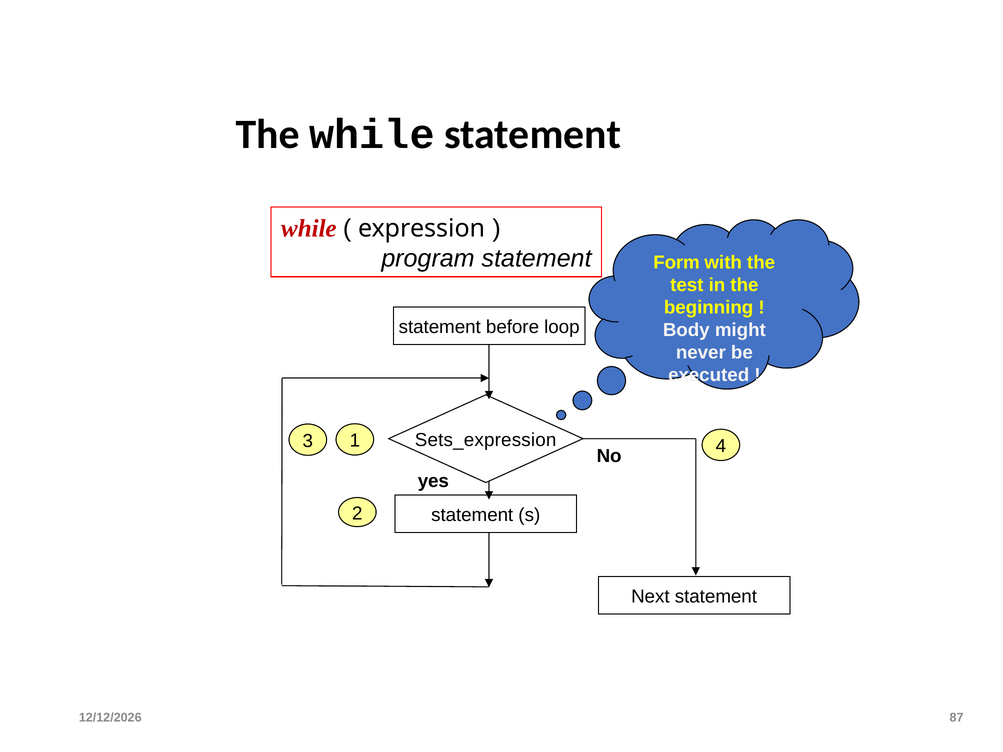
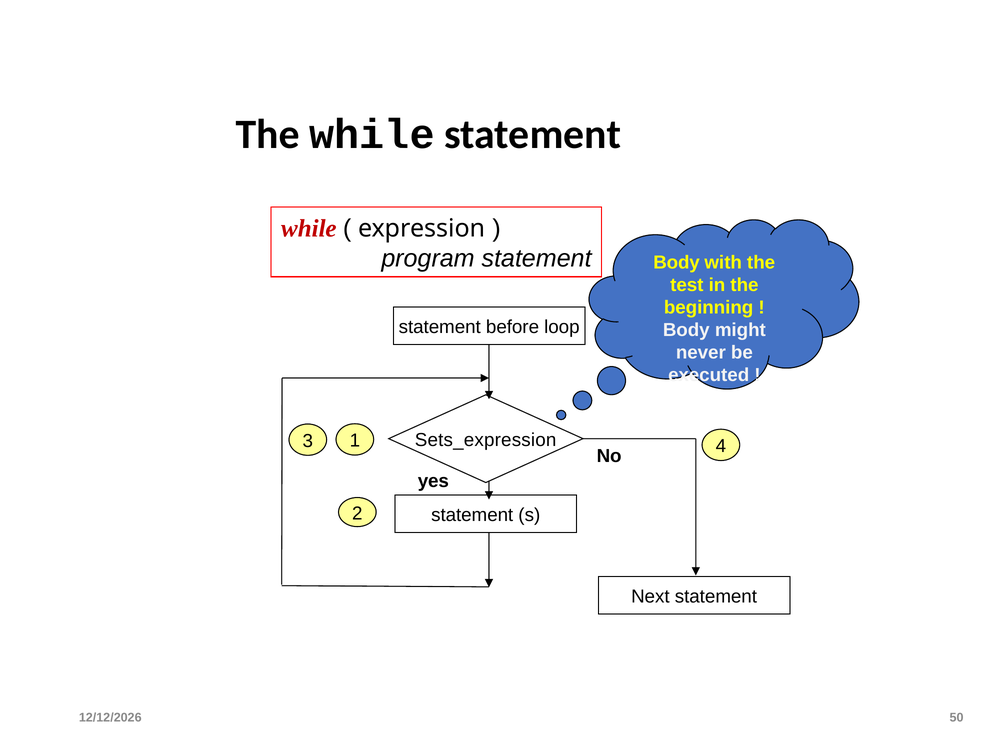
statement Form: Form -> Body (677, 262)
87: 87 -> 50 (957, 718)
